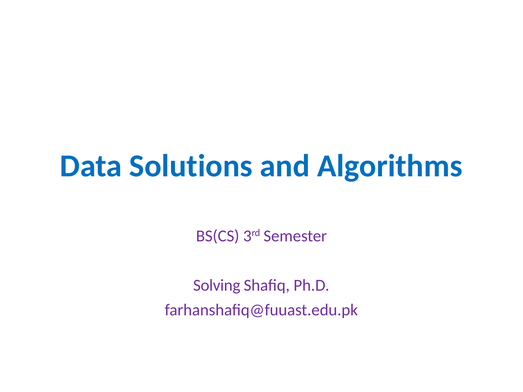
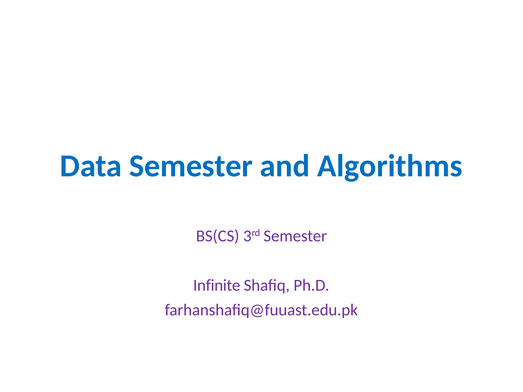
Data Solutions: Solutions -> Semester (191, 166)
Solving: Solving -> Infinite (217, 285)
